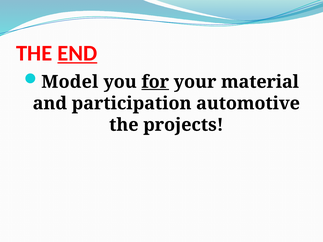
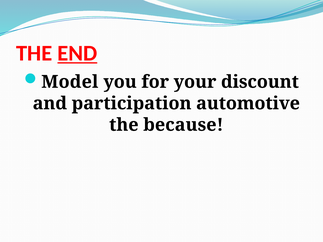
for underline: present -> none (155, 82)
material: material -> discount (260, 82)
projects: projects -> because (183, 125)
